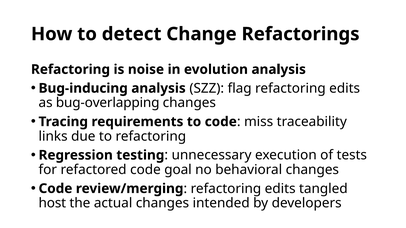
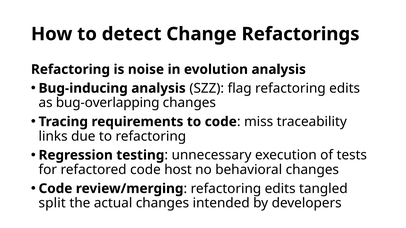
goal: goal -> host (178, 170)
host: host -> split (52, 203)
